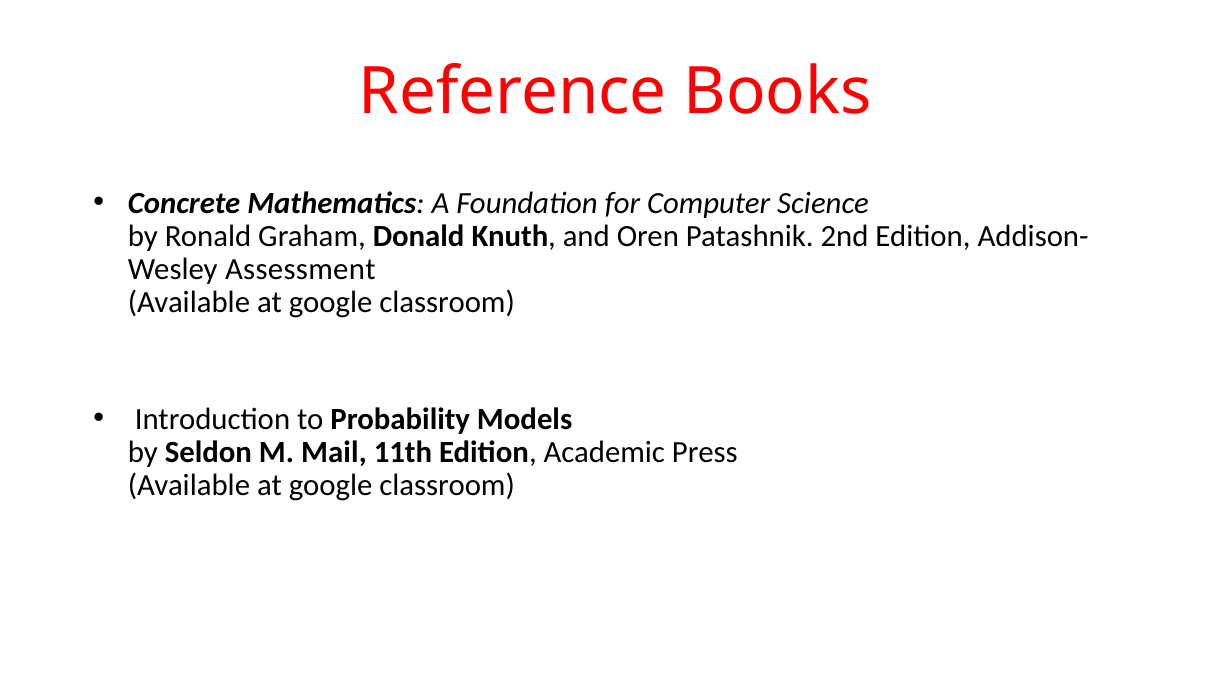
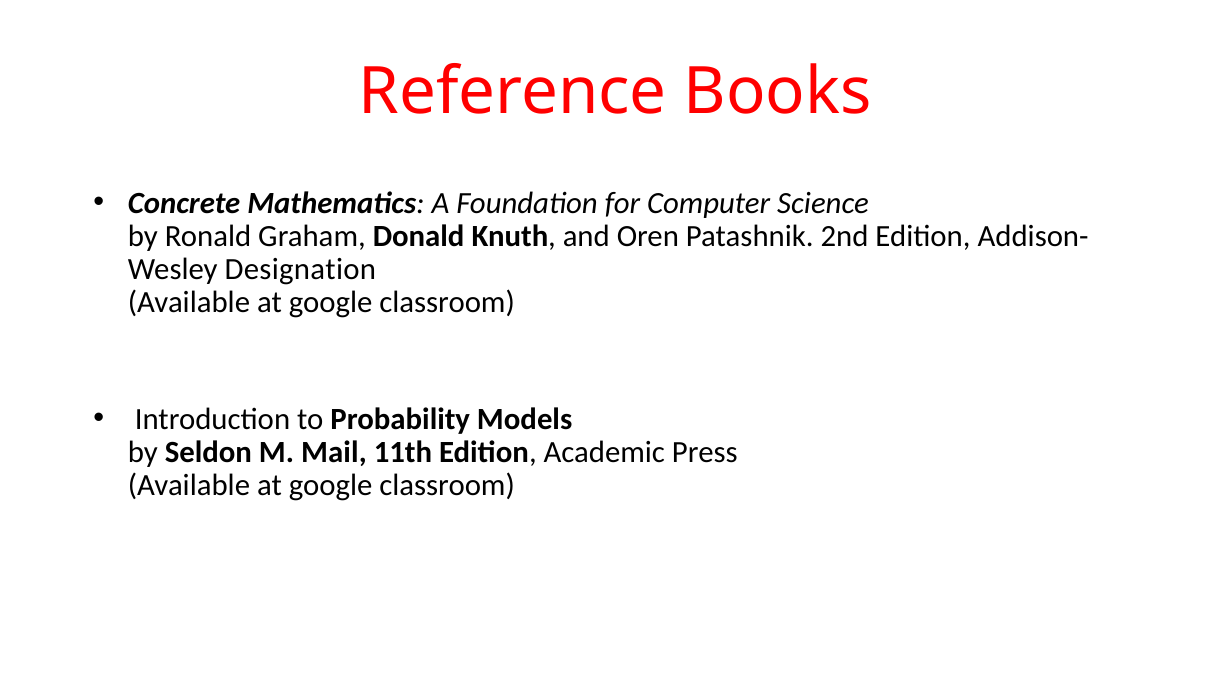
Assessment: Assessment -> Designation (300, 270)
